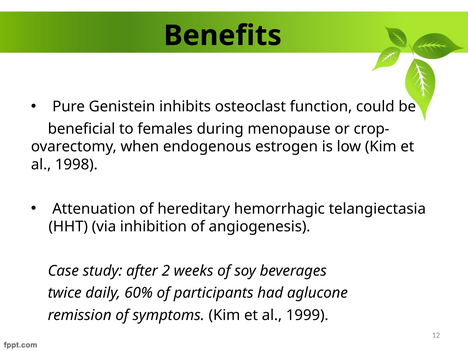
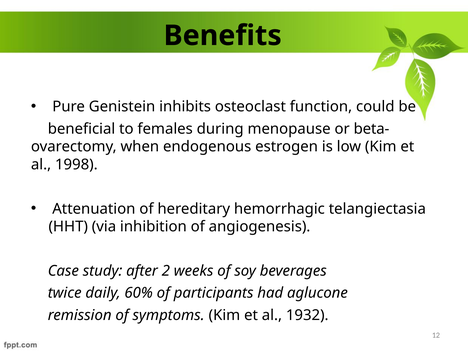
crop-: crop- -> beta- (372, 129)
1999: 1999 -> 1932 (307, 315)
